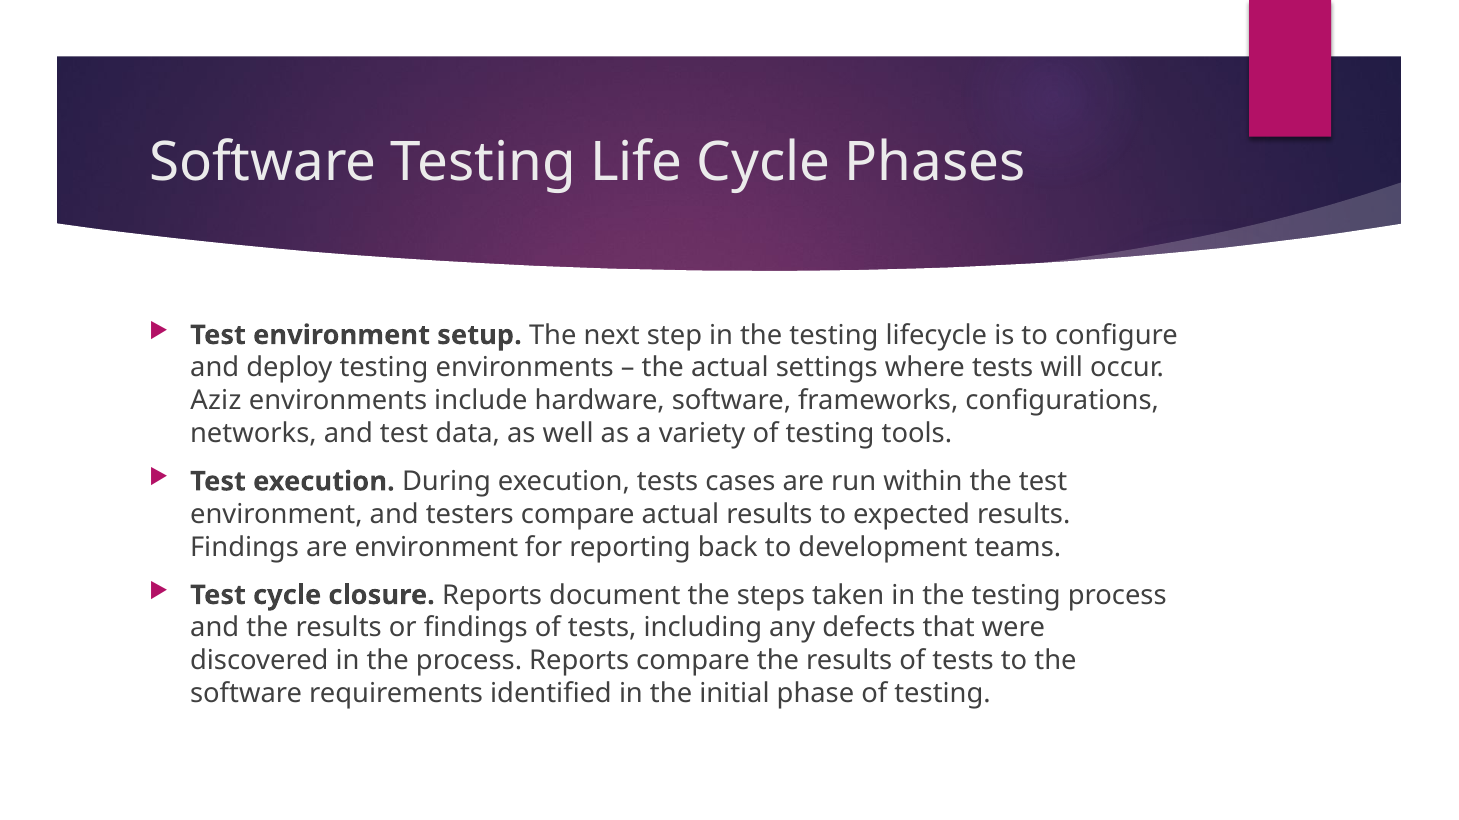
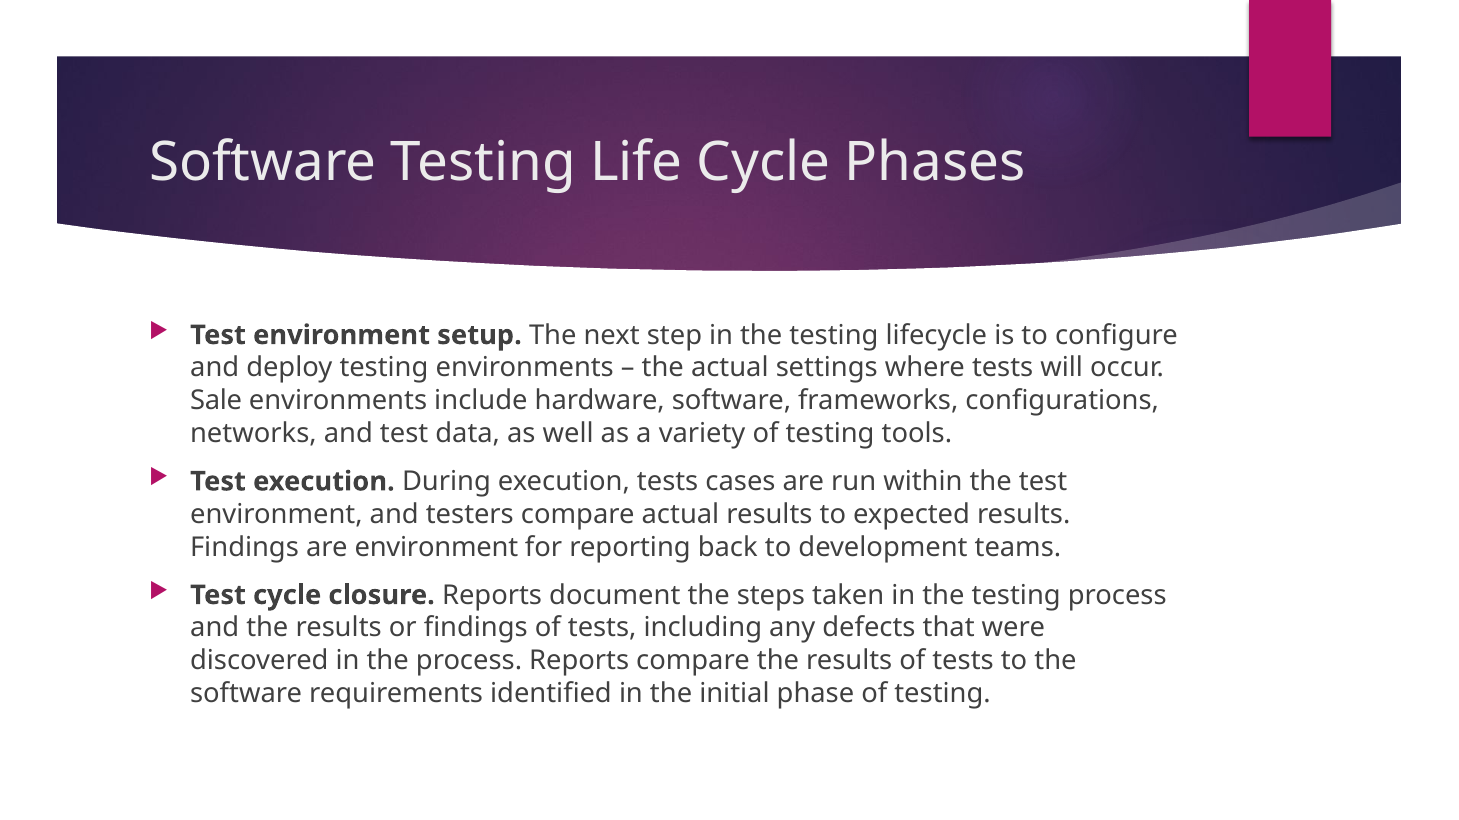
Aziz: Aziz -> Sale (216, 401)
